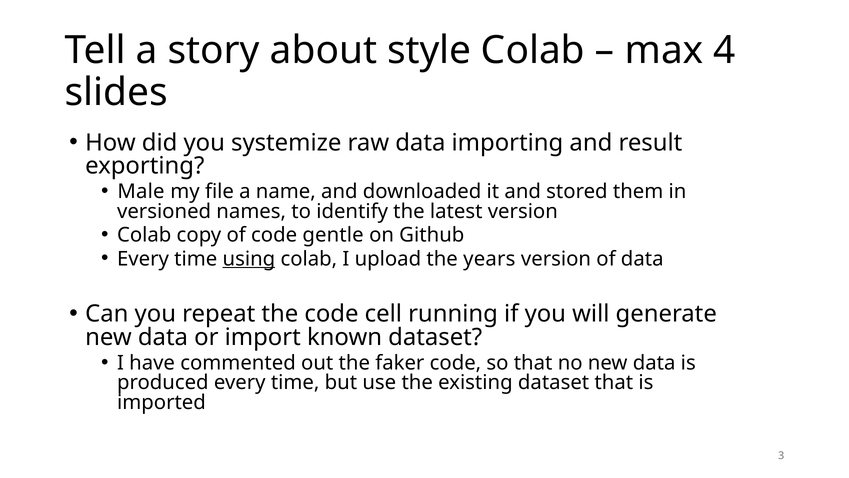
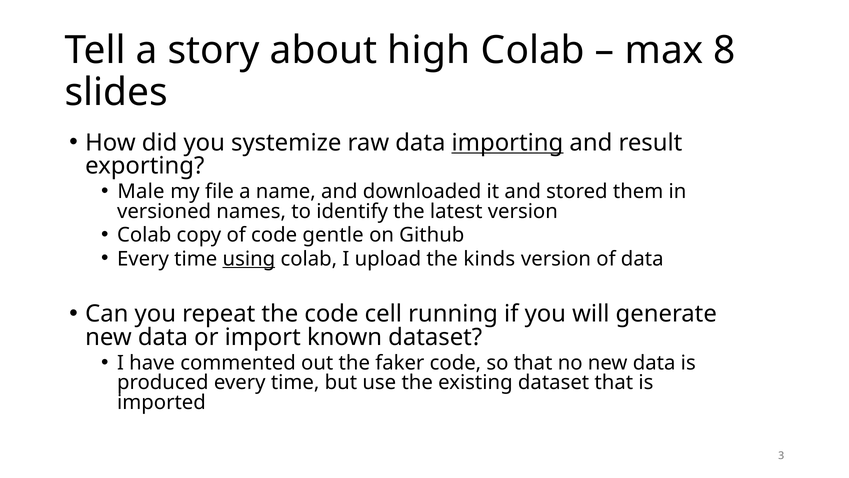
style: style -> high (429, 50)
4: 4 -> 8 (725, 50)
importing underline: none -> present (507, 143)
years: years -> kinds (489, 259)
